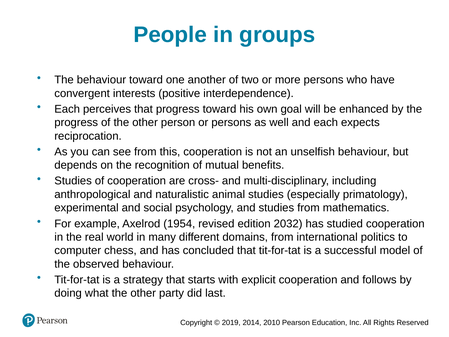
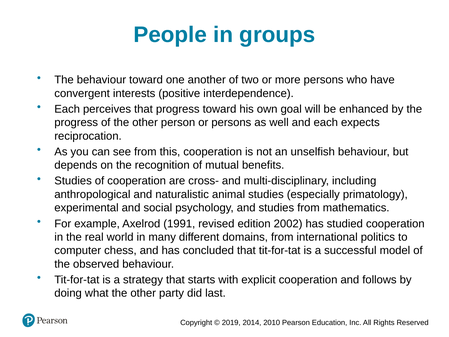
1954: 1954 -> 1991 (179, 223)
2032: 2032 -> 2002 (288, 223)
